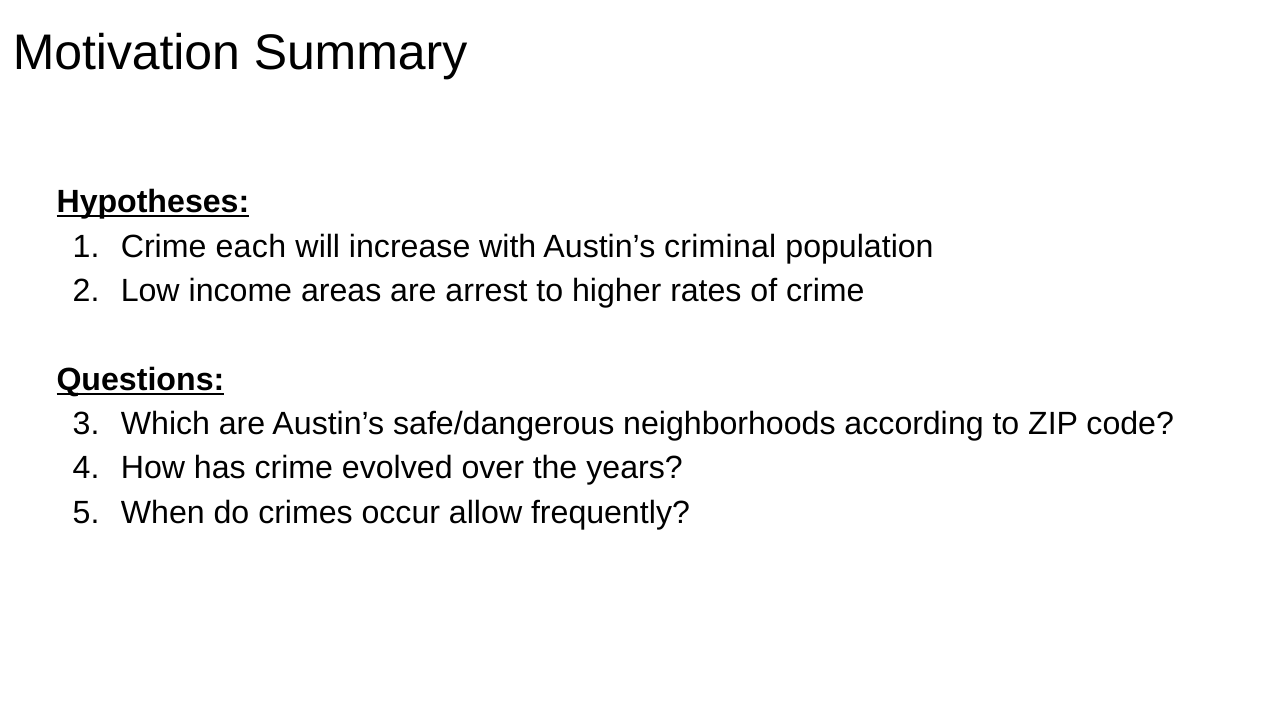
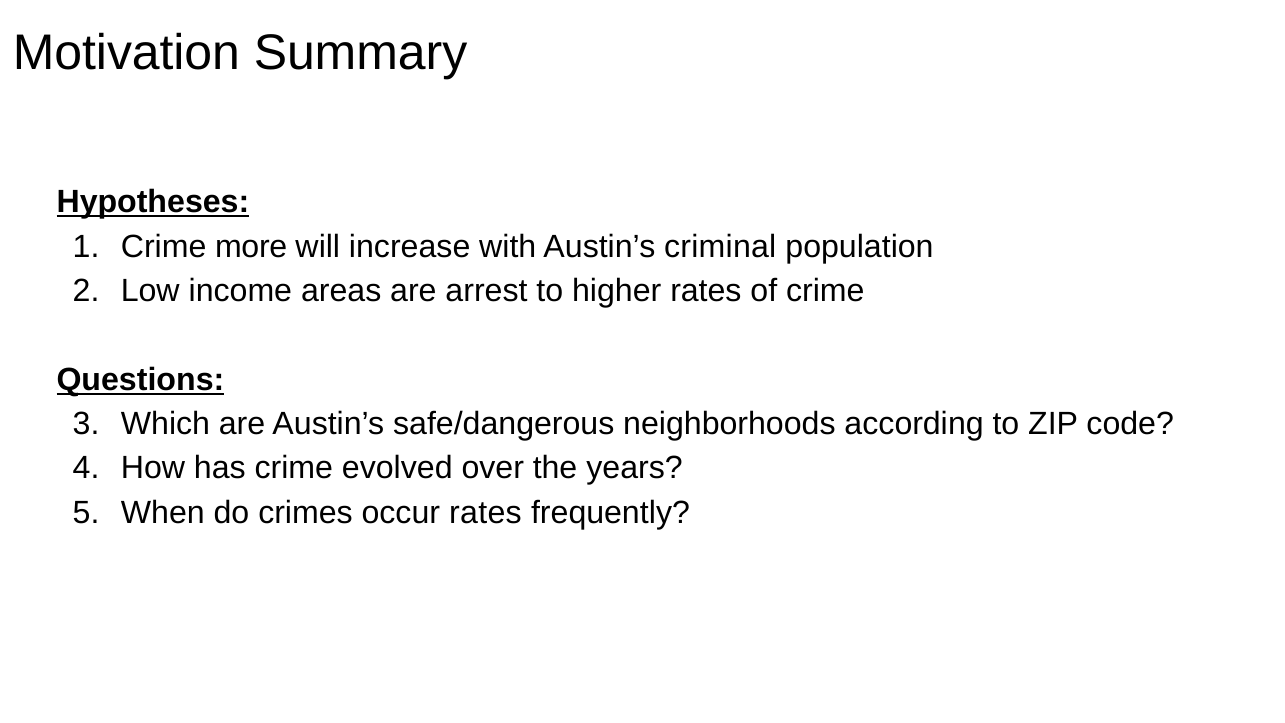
each: each -> more (251, 246)
occur allow: allow -> rates (485, 512)
